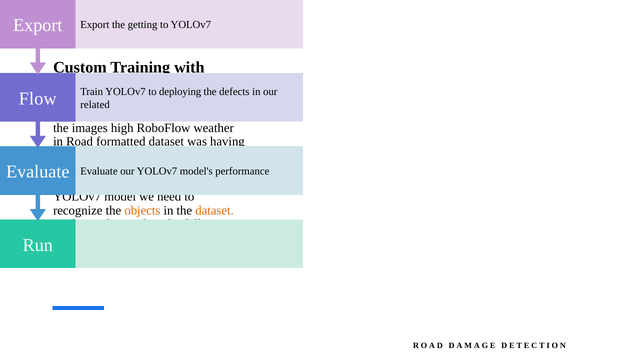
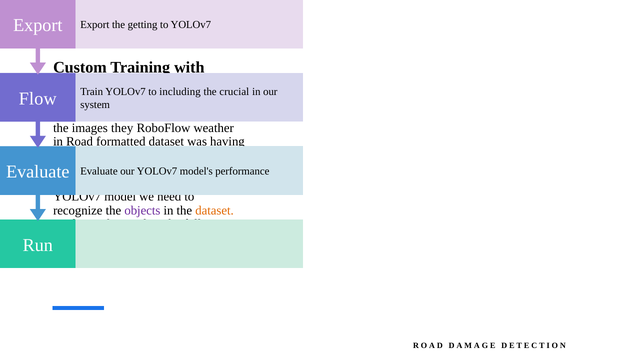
deploying: deploying -> including (180, 92)
defects: defects -> crucial (234, 92)
related: related -> system (95, 105)
high: high -> they (122, 128)
objects colour: orange -> purple (142, 211)
